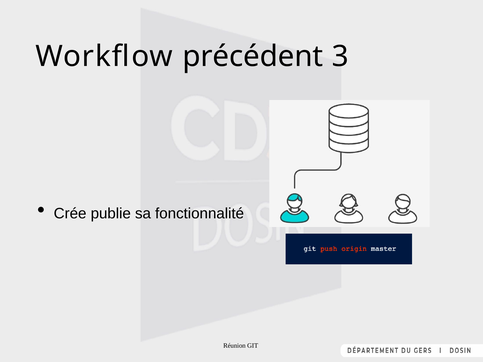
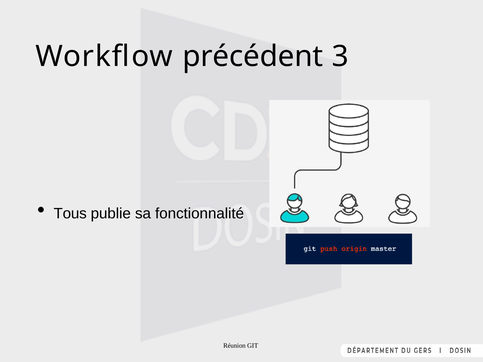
Crée: Crée -> Tous (70, 214)
